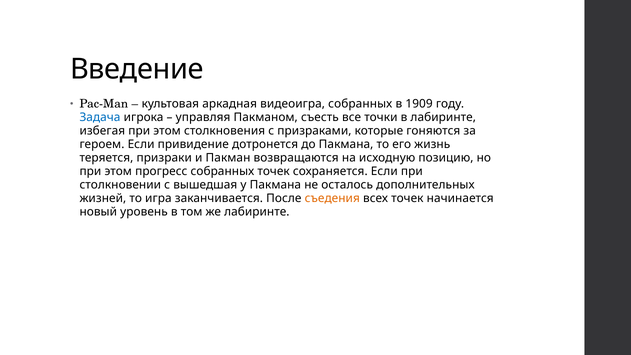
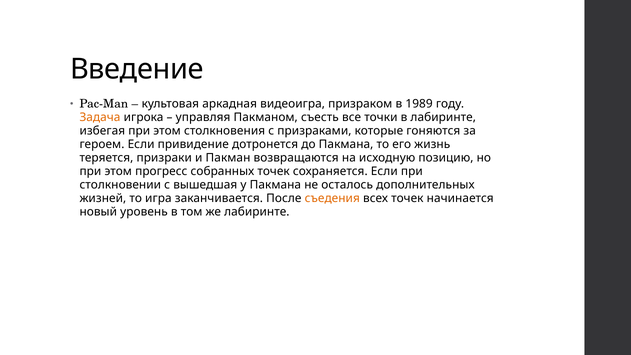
видеоигра собранных: собранных -> призраком (360, 104)
1909: 1909 -> 1989 (419, 104)
Задача colour: blue -> orange (100, 117)
